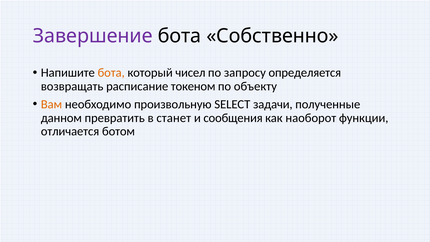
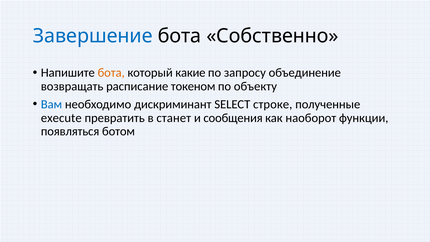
Завершение colour: purple -> blue (93, 36)
чисел: чисел -> какие (190, 73)
определяется: определяется -> объединение (305, 73)
Вам colour: orange -> blue (51, 104)
произвольную: произвольную -> дискриминант (173, 104)
задачи: задачи -> строке (273, 104)
данном: данном -> execute (61, 118)
отличается: отличается -> появляться (70, 131)
